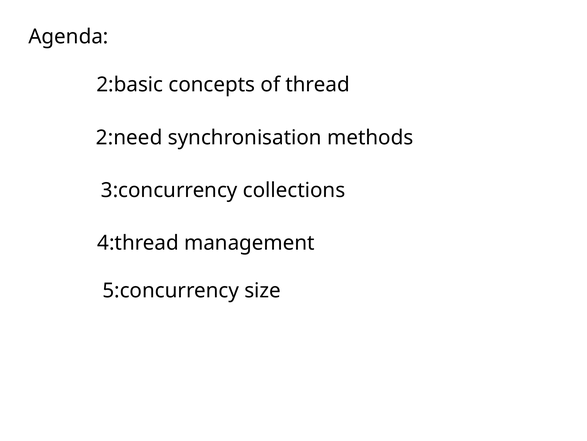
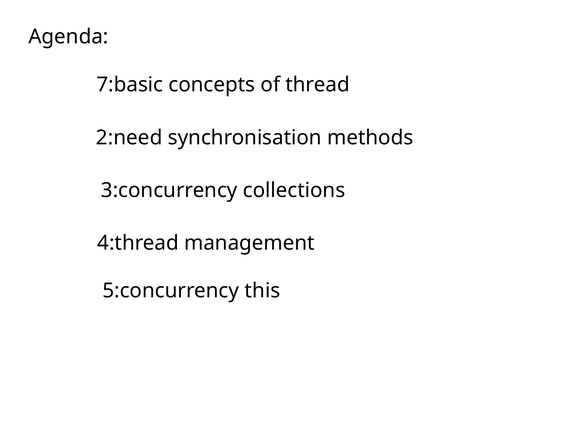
2:basic: 2:basic -> 7:basic (130, 85)
size: size -> this (262, 290)
